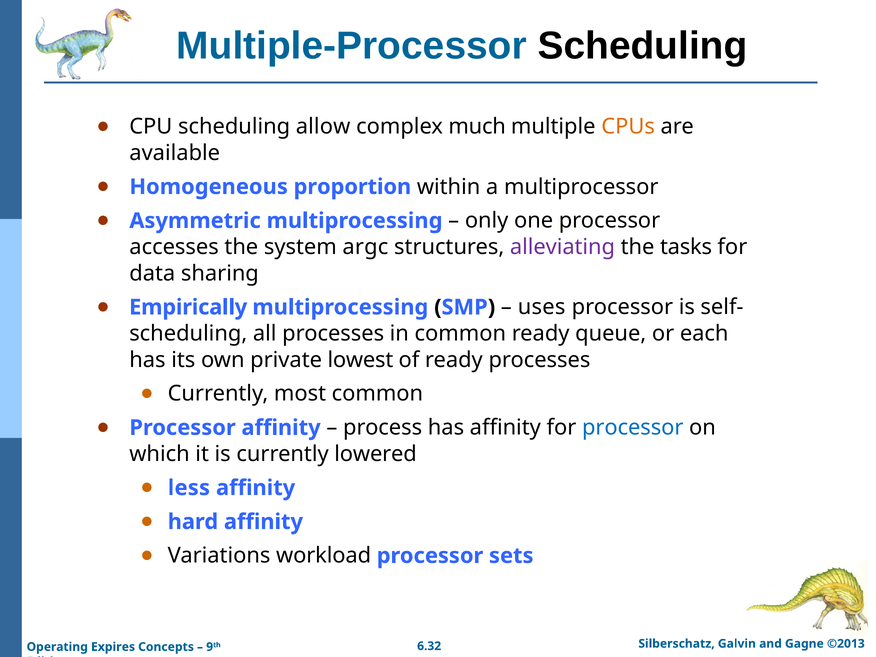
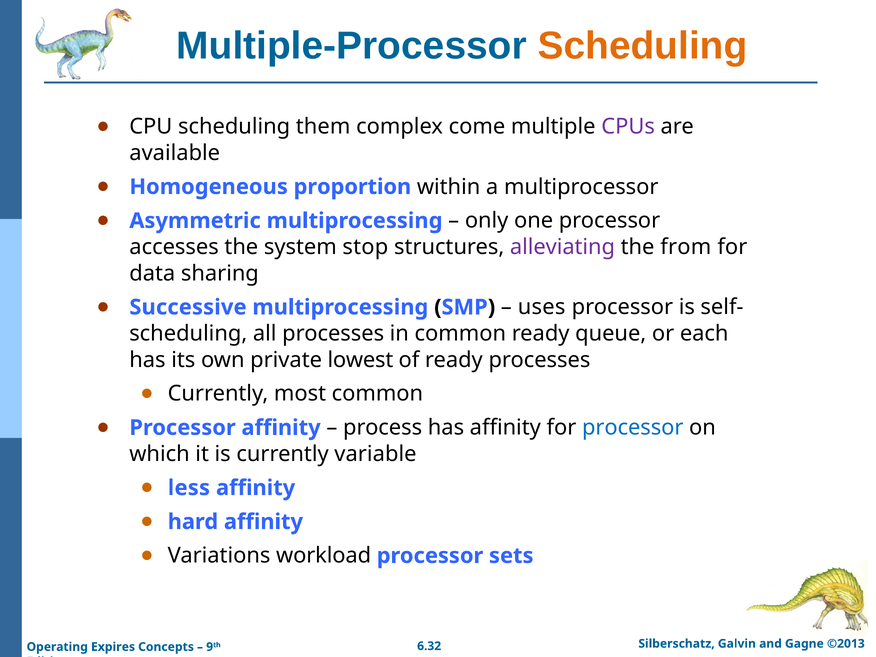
Scheduling colour: black -> orange (642, 46)
allow: allow -> them (323, 127)
much: much -> come (477, 127)
CPUs colour: orange -> purple (628, 127)
argc: argc -> stop (365, 247)
tasks: tasks -> from (686, 247)
Empirically: Empirically -> Successive (188, 307)
lowered: lowered -> variable (375, 454)
